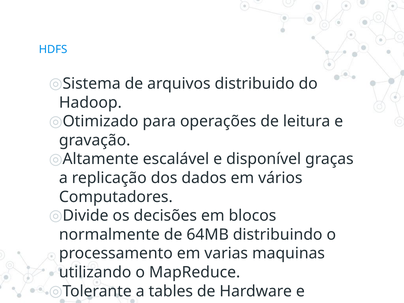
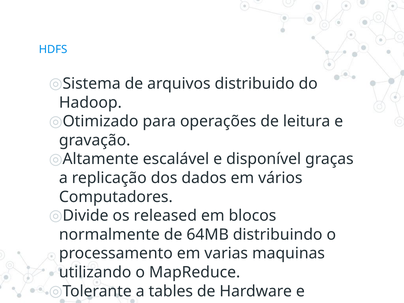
decisões: decisões -> released (165, 216)
